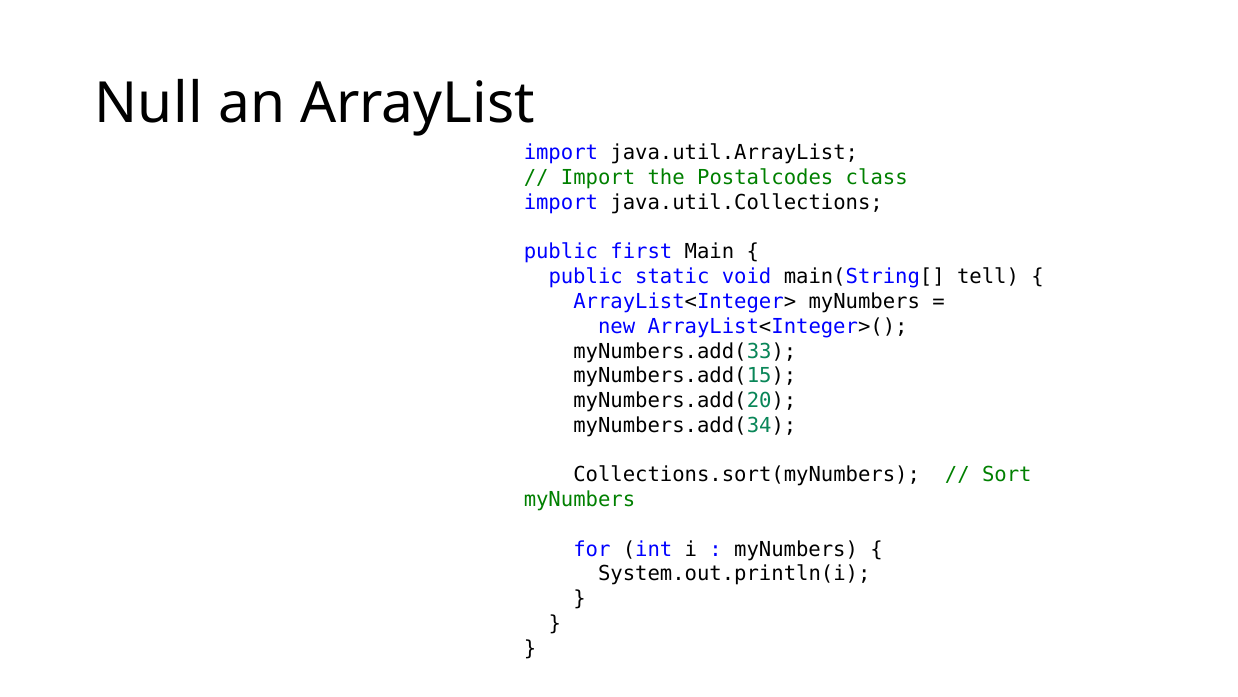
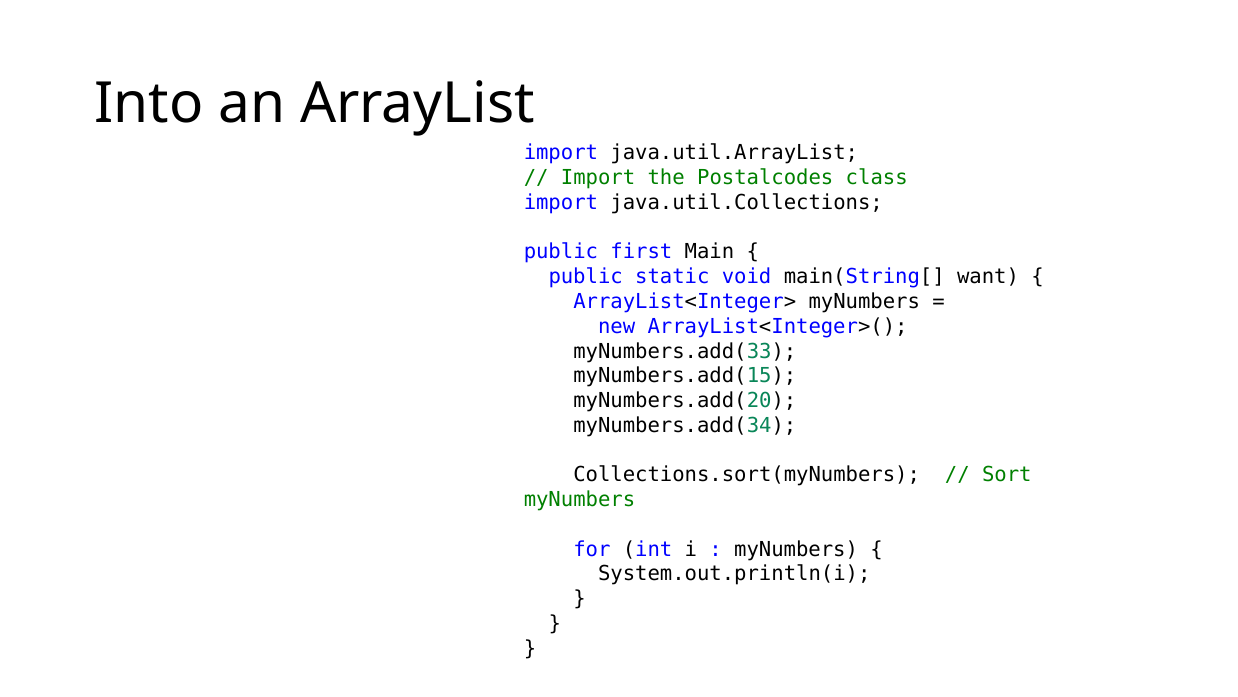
Null: Null -> Into (149, 104)
tell: tell -> want (988, 277)
